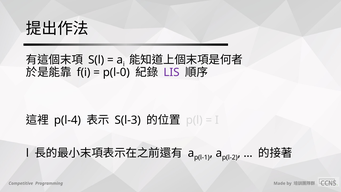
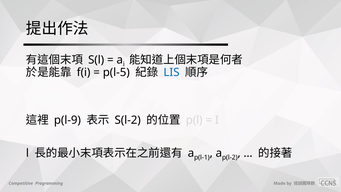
p(l-0: p(l-0 -> p(l-5 (116, 72)
LIS colour: purple -> blue (171, 72)
p(l-4: p(l-4 -> p(l-9 (67, 120)
S(l-3: S(l-3 -> S(l-2 (128, 120)
